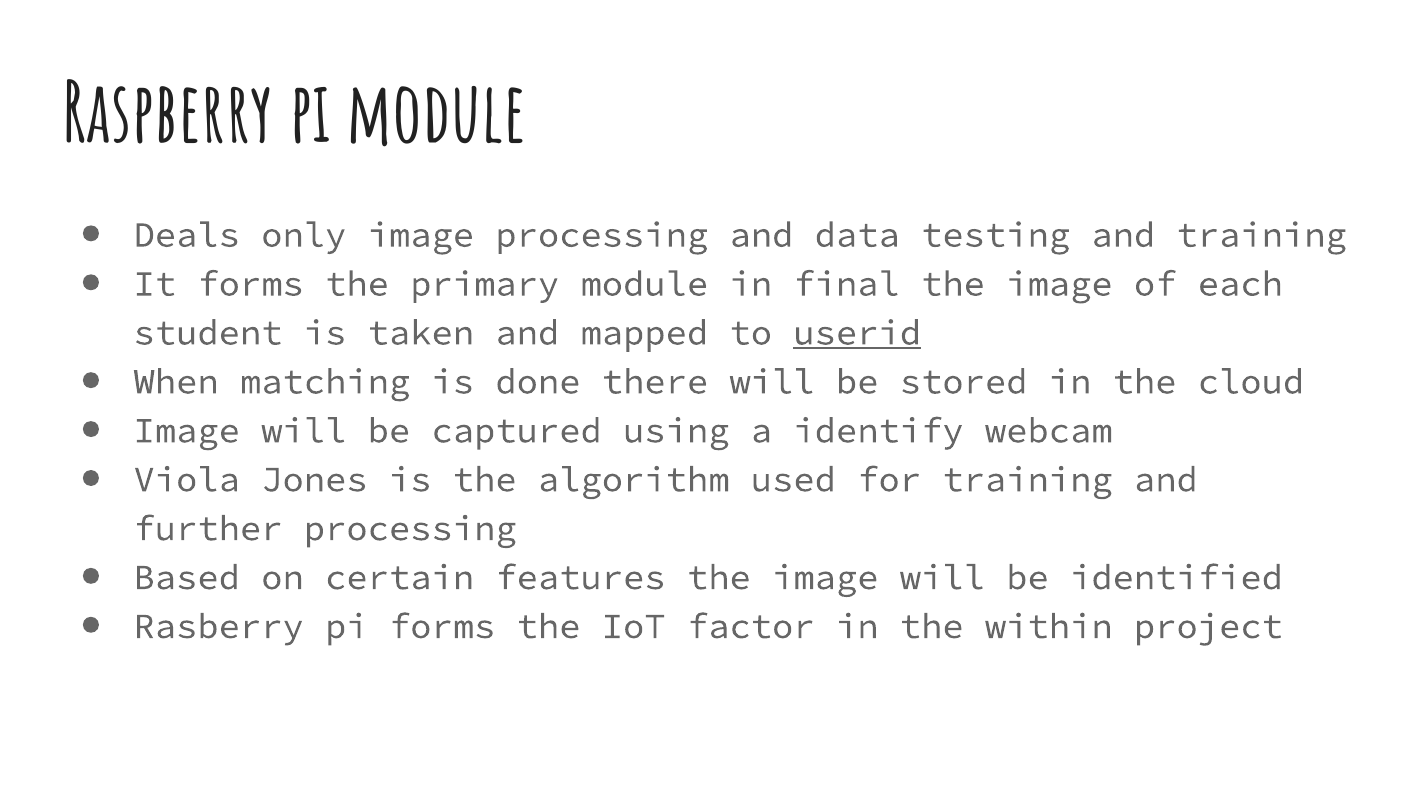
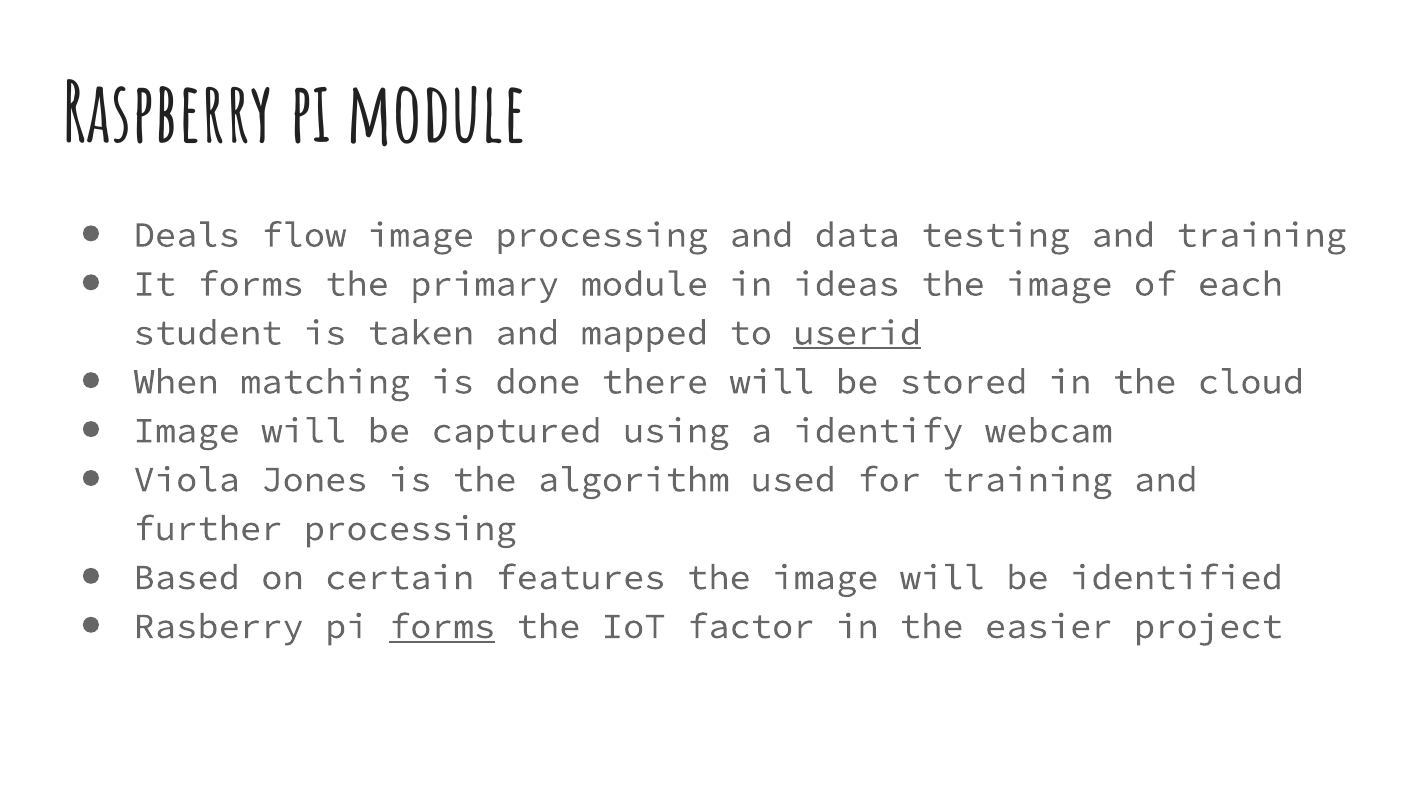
only: only -> flow (304, 235)
final: final -> ideas (847, 284)
forms underline: none -> present (442, 627)
within: within -> easier (1049, 627)
